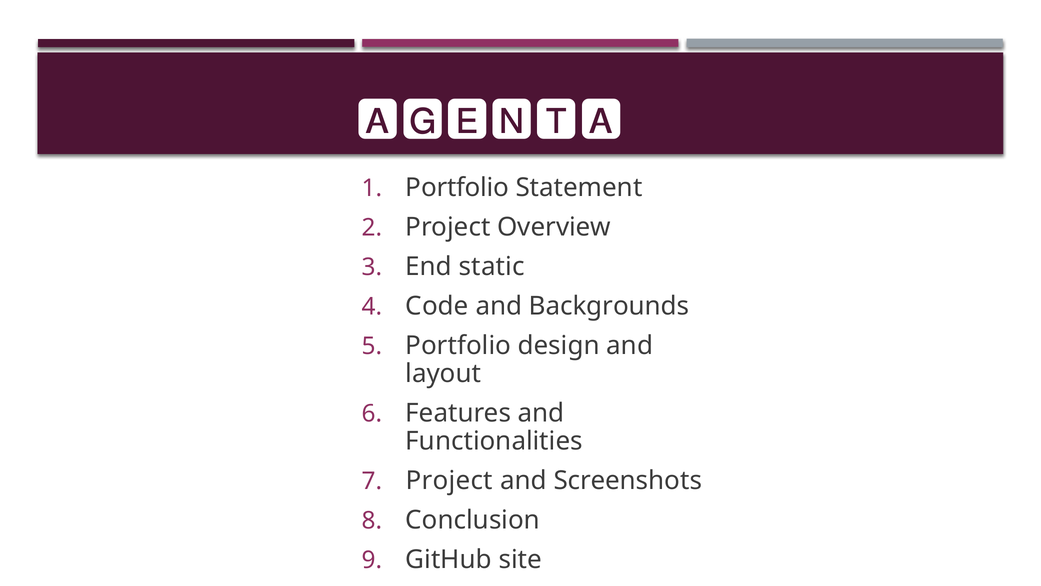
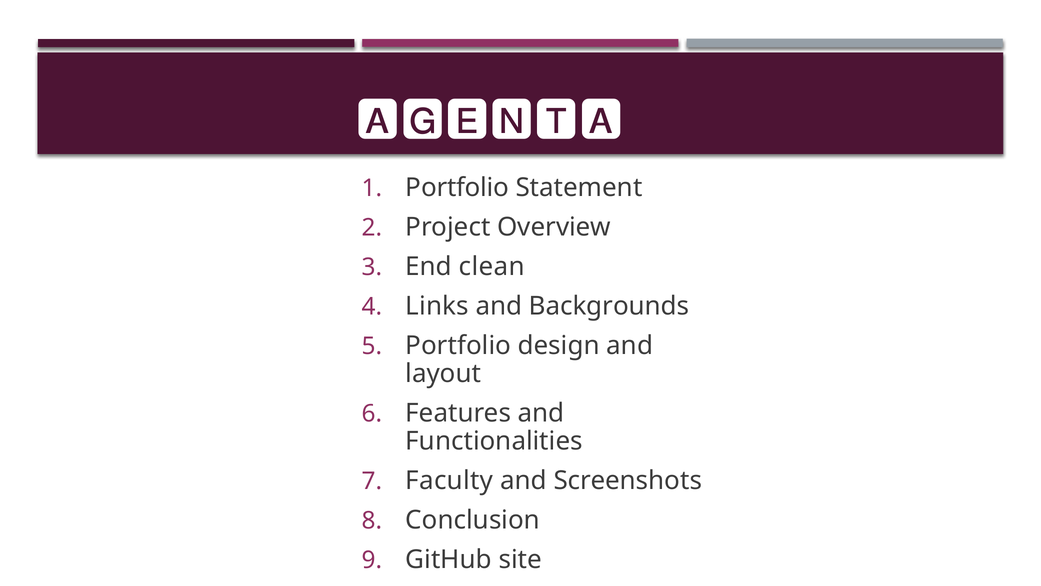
static: static -> clean (492, 266)
Code: Code -> Links (437, 306)
Project: Project -> Faculty (449, 480)
